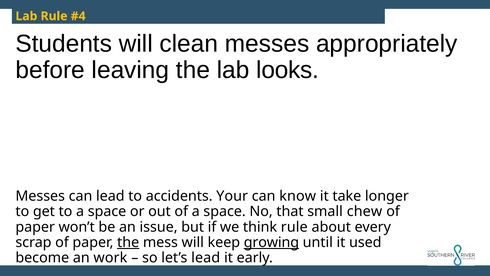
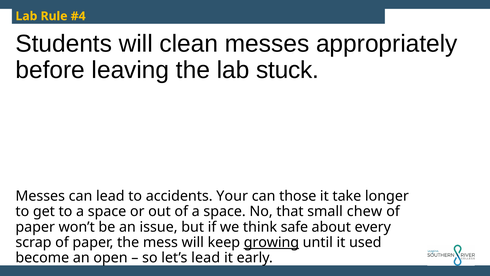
looks: looks -> stuck (288, 70)
know: know -> those (298, 196)
think rule: rule -> safe (294, 227)
the underline: present -> none (128, 242)
work: work -> open (110, 258)
